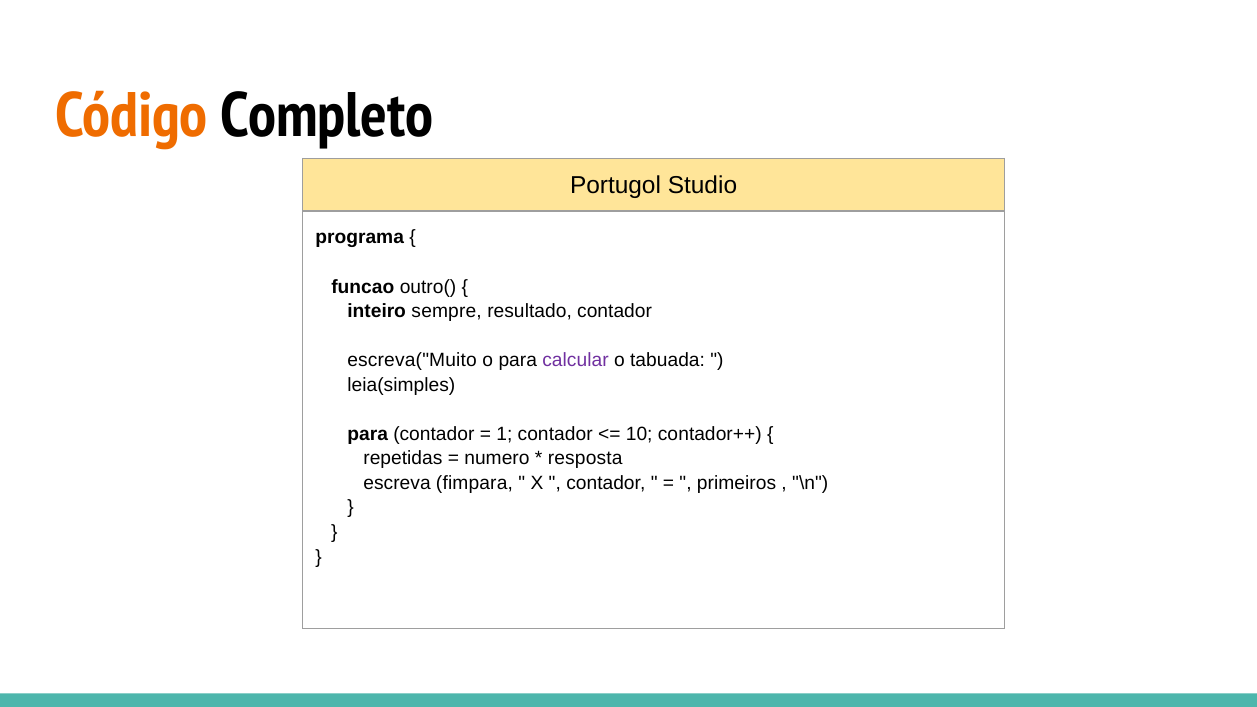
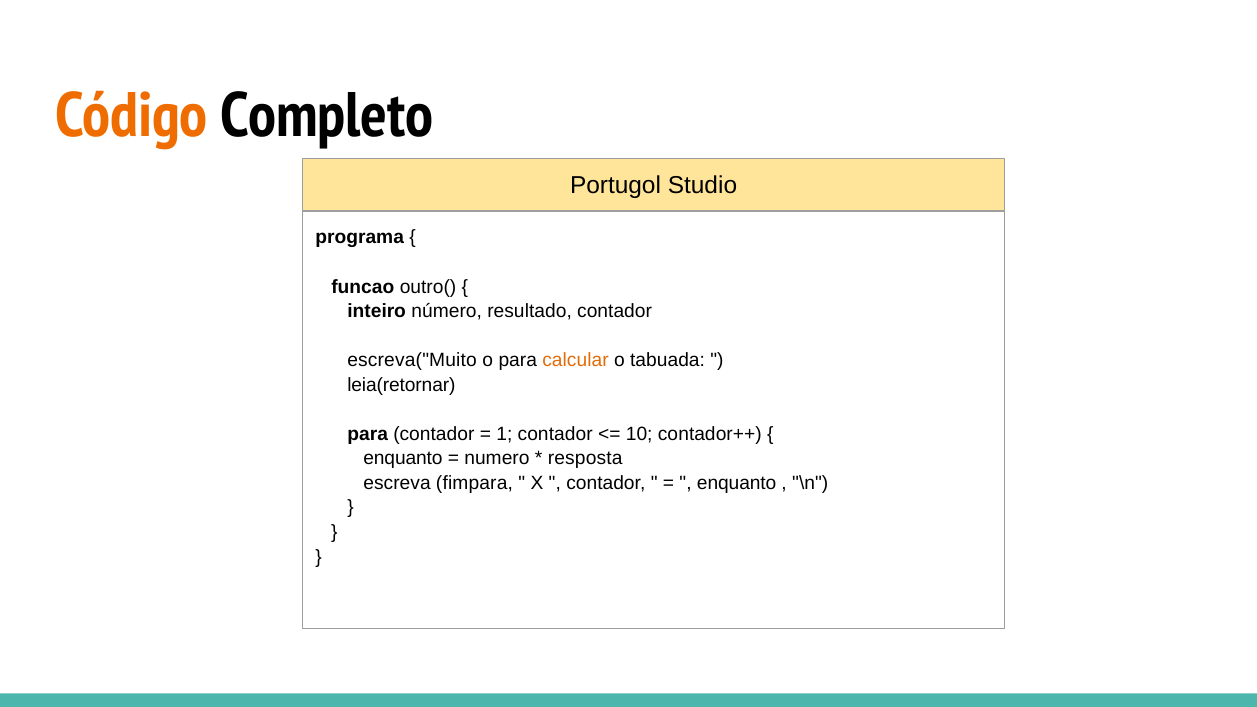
sempre: sempre -> número (447, 311)
calcular colour: purple -> orange (575, 360)
leia(simples: leia(simples -> leia(retornar (401, 385)
repetidas: repetidas -> enquanto (403, 459)
primeiros: primeiros -> enquanto (737, 483)
